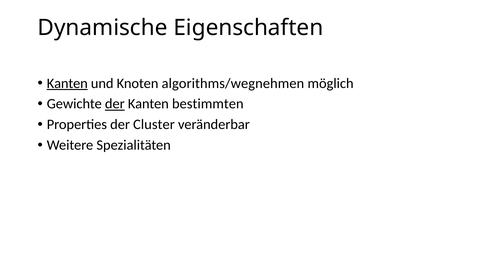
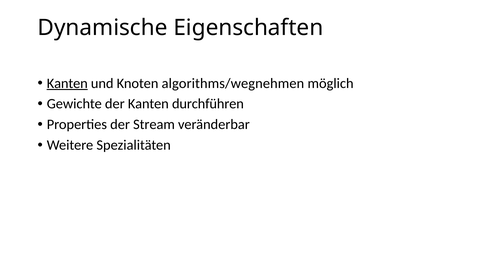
der underline: present -> none (115, 104)
bestimmten: bestimmten -> durchführen (208, 104)
Cluster: Cluster -> Stream (154, 125)
